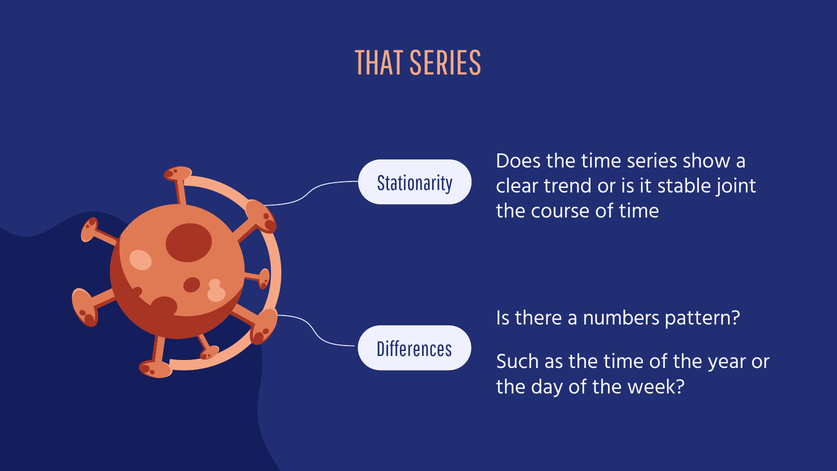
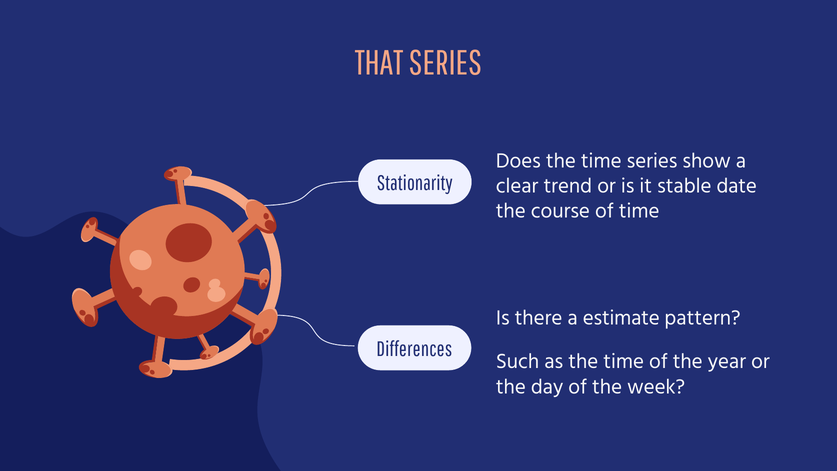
joint: joint -> date (737, 186)
numbers: numbers -> estimate (621, 318)
